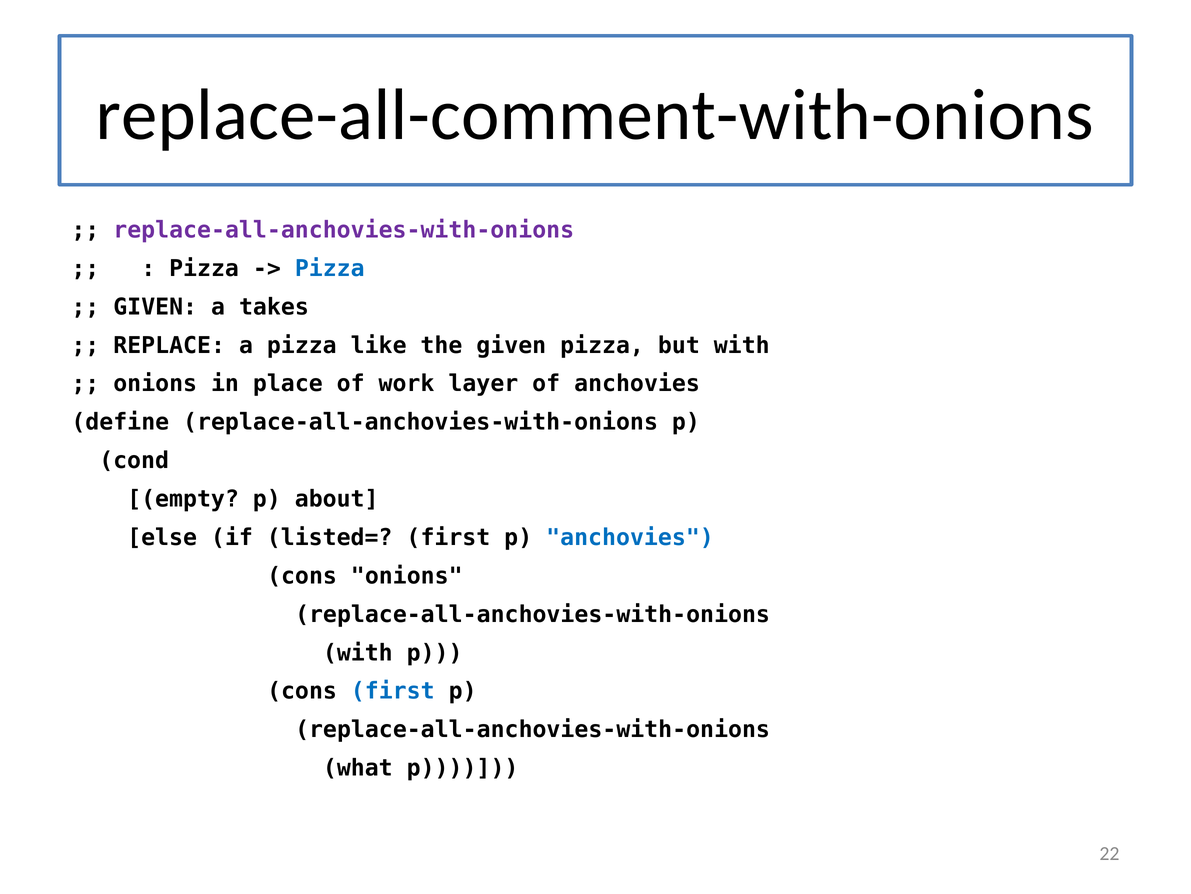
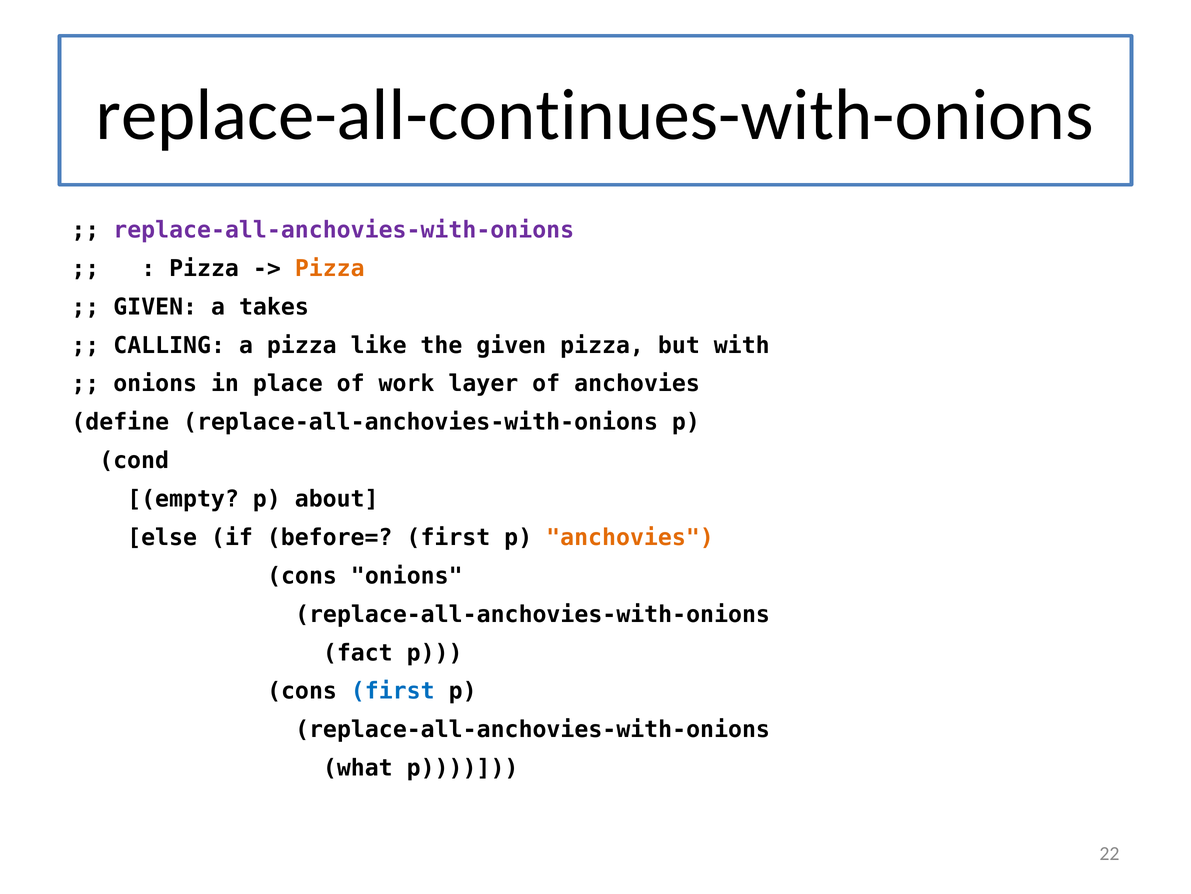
replace-all-comment-with-onions: replace-all-comment-with-onions -> replace-all-continues-with-onions (595, 115)
Pizza colour: blue -> orange (330, 268)
REPLACE: REPLACE -> CALLING (169, 345)
listed=: listed= -> before= (330, 537)
anchovies colour: blue -> orange (630, 537)
with: with -> fact (358, 652)
